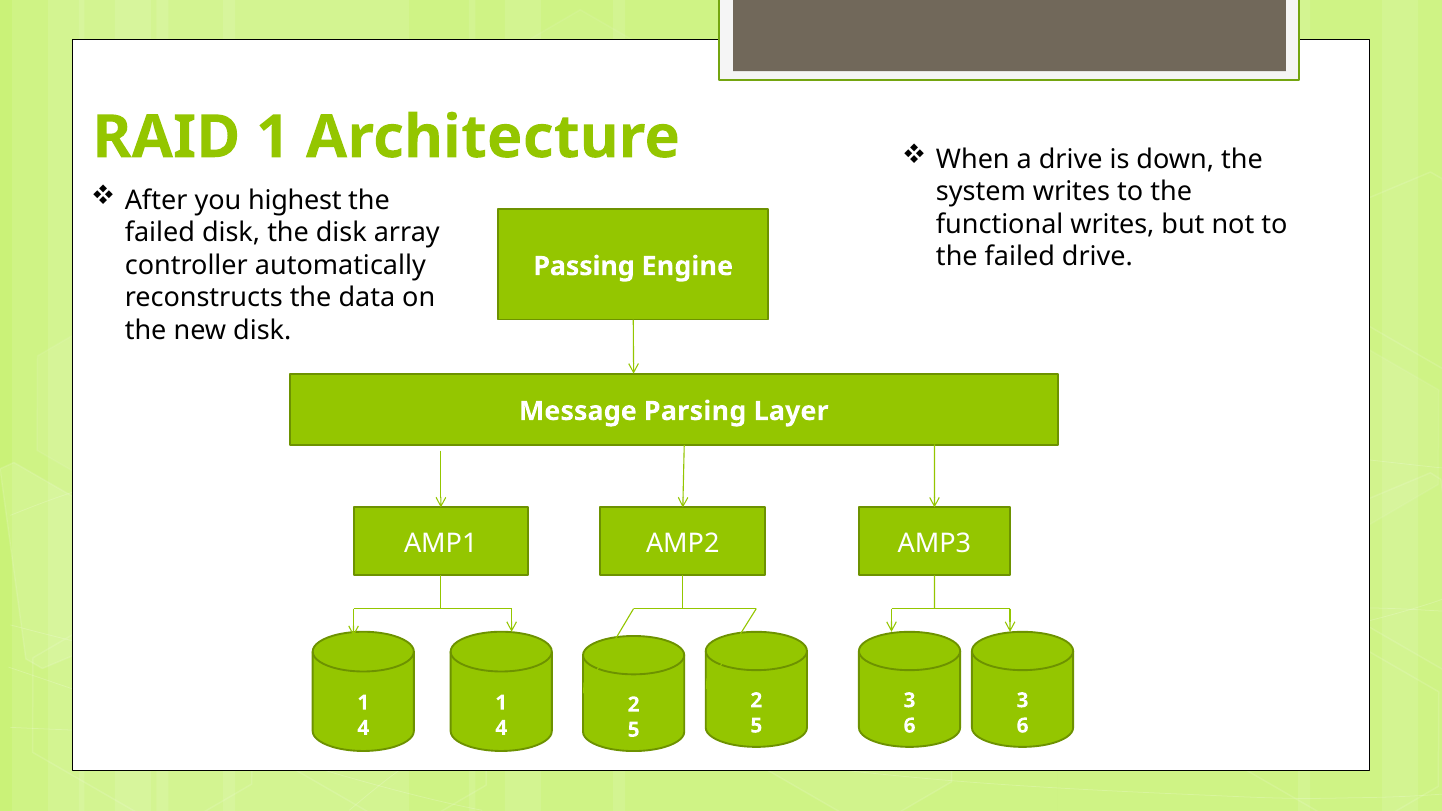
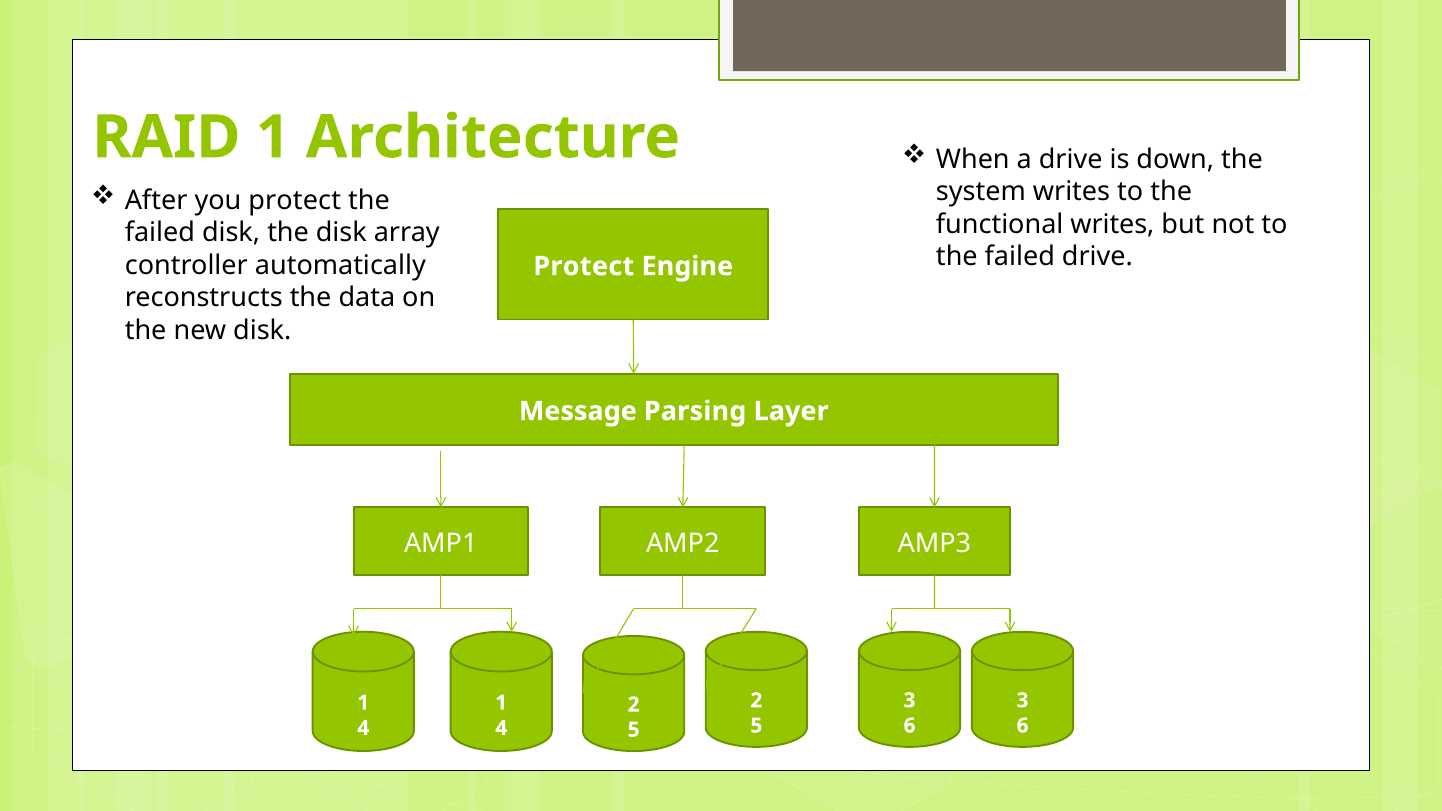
you highest: highest -> protect (295, 201)
Passing: Passing -> Protect (584, 266)
